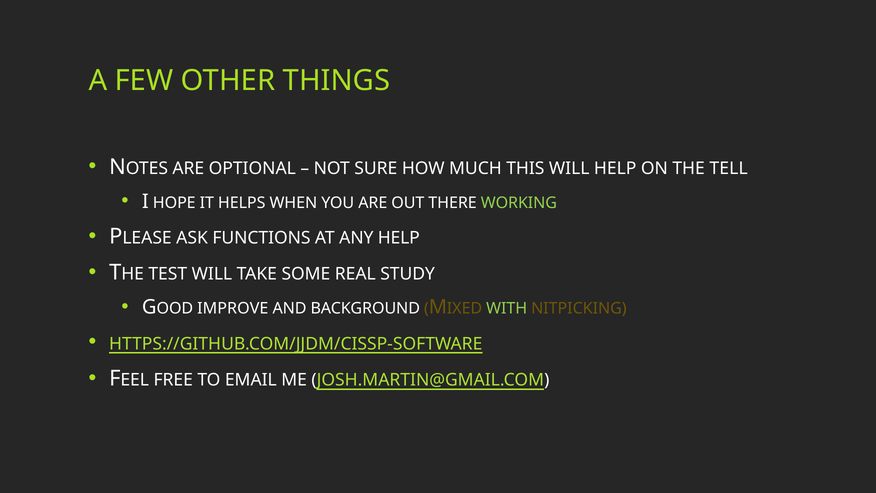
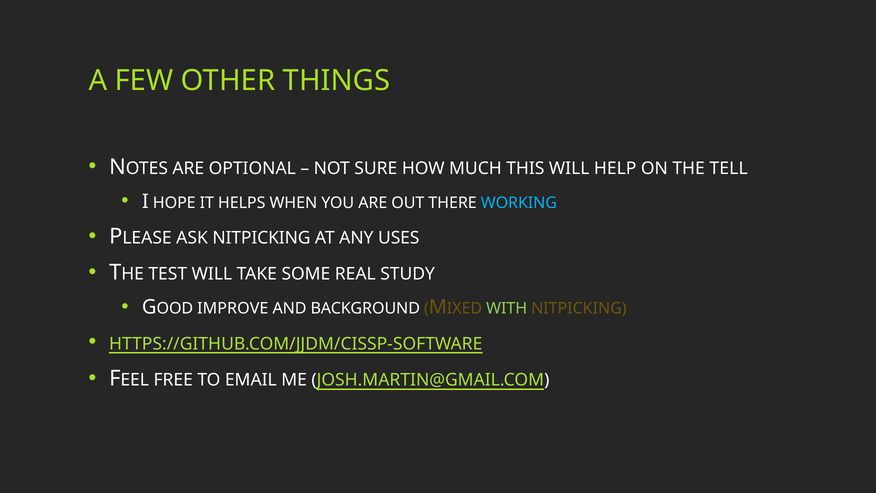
WORKING colour: light green -> light blue (519, 203)
ASK FUNCTIONS: FUNCTIONS -> NITPICKING (261, 238)
ANY HELP: HELP -> USES (399, 238)
